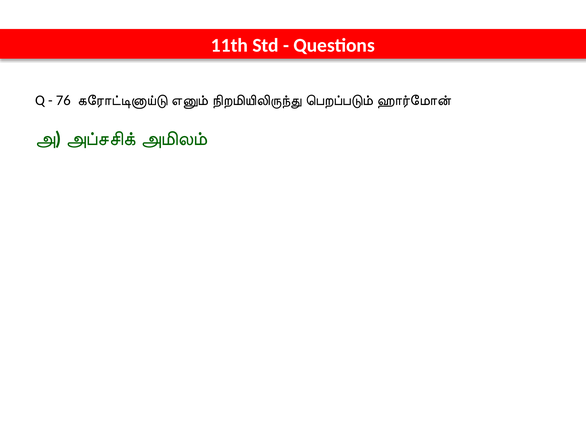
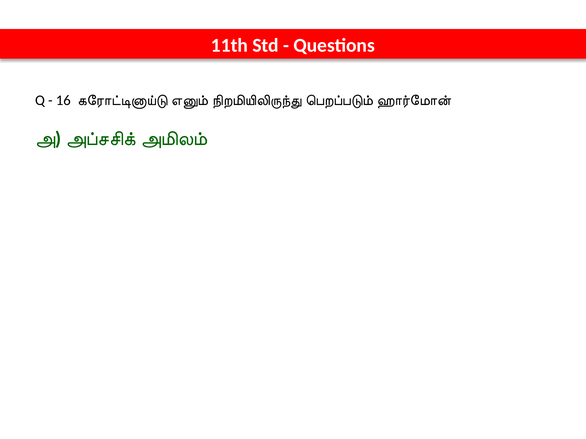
76: 76 -> 16 (63, 101)
